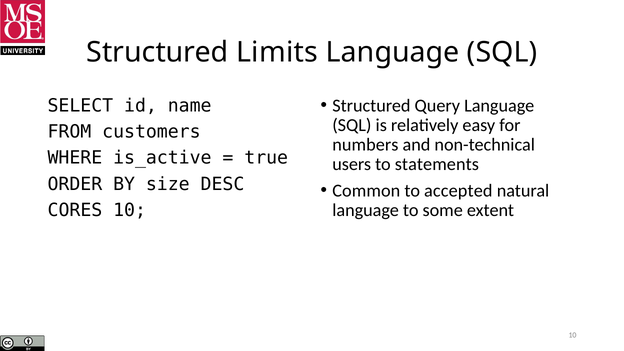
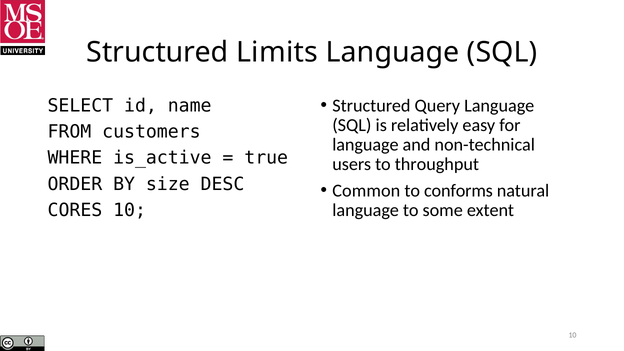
numbers: numbers -> language (365, 145)
statements: statements -> throughput (437, 164)
accepted: accepted -> conforms (458, 191)
